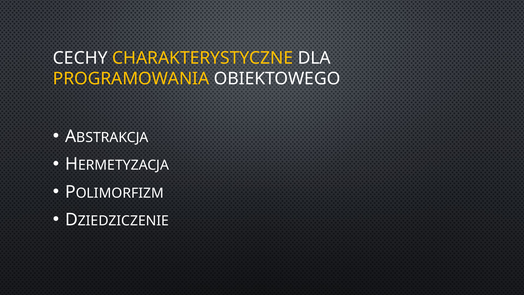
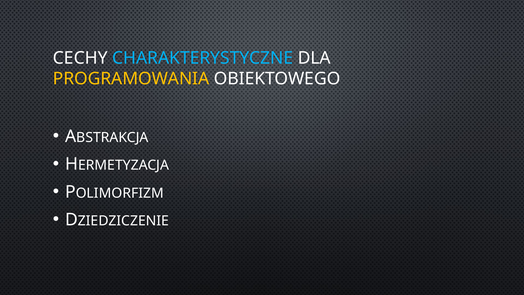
CHARAKTERYSTYCZNE colour: yellow -> light blue (203, 58)
